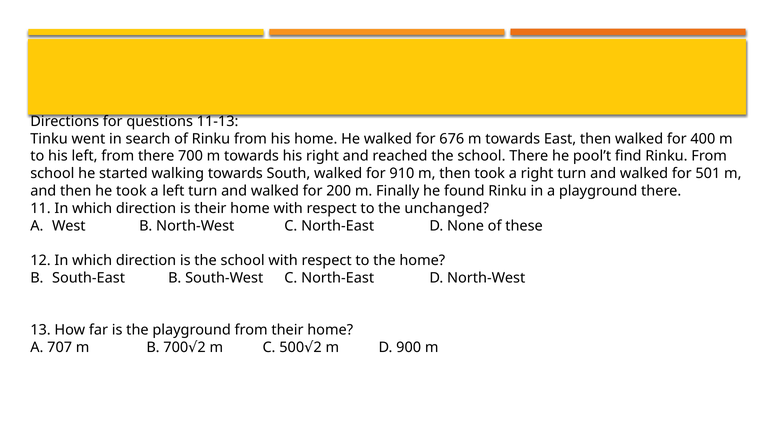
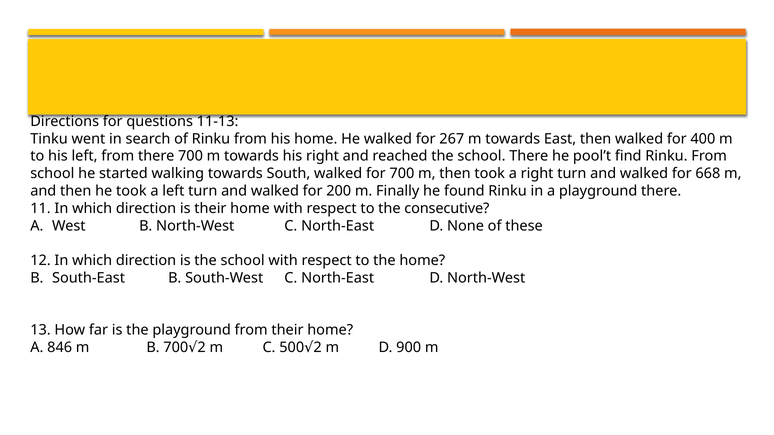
676: 676 -> 267 (452, 139)
for 910: 910 -> 700 (402, 174)
501: 501 -> 668 (708, 174)
unchanged: unchanged -> consecutive (447, 209)
707: 707 -> 846 (60, 348)
